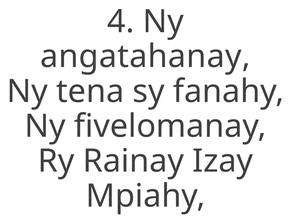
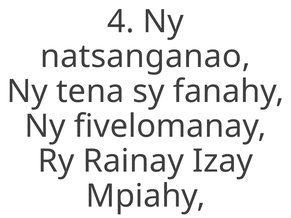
angatahanay: angatahanay -> natsanganao (145, 57)
